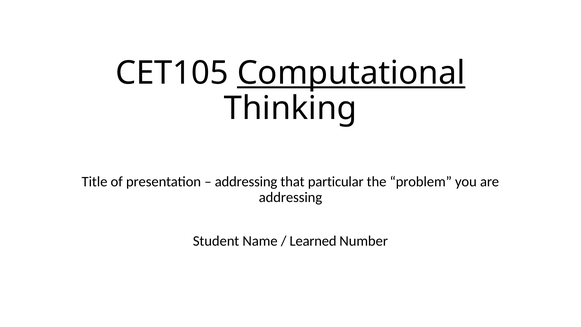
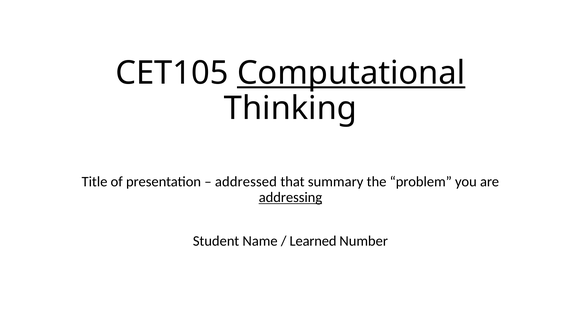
addressing: addressing -> addressed (246, 182)
particular: particular -> summary (336, 182)
addressing underline: none -> present (290, 197)
